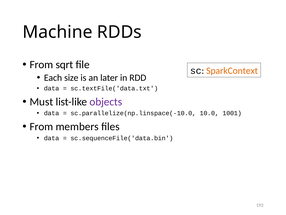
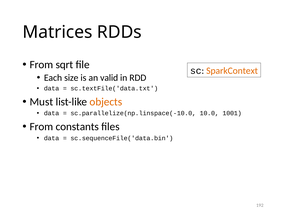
Machine: Machine -> Matrices (58, 32)
later: later -> valid (109, 78)
objects colour: purple -> orange (106, 102)
members: members -> constants (77, 126)
